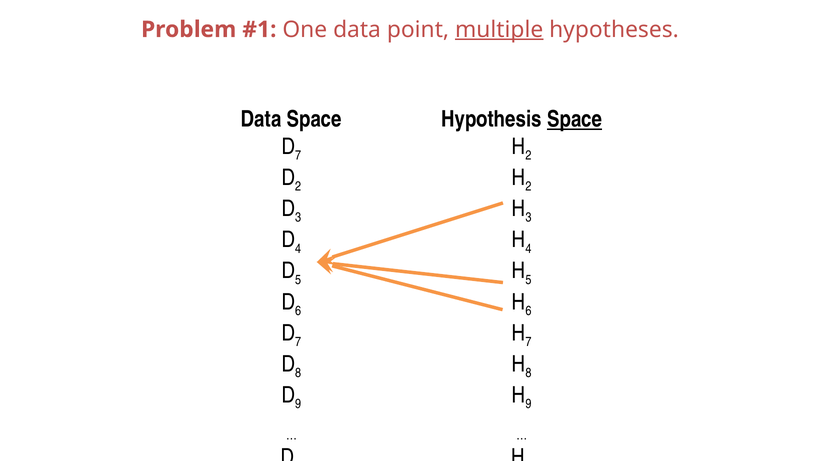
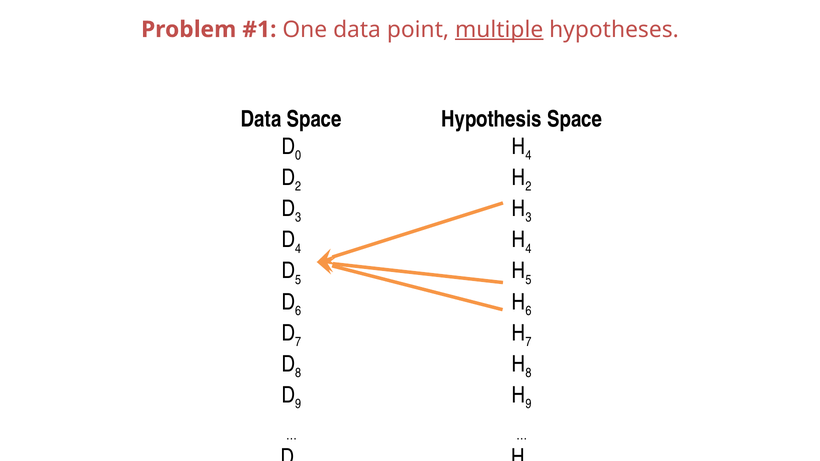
Space underline: present -> none (575, 119)
7: 7 -> 0 (298, 156)
2: 2 -> 4 (528, 156)
